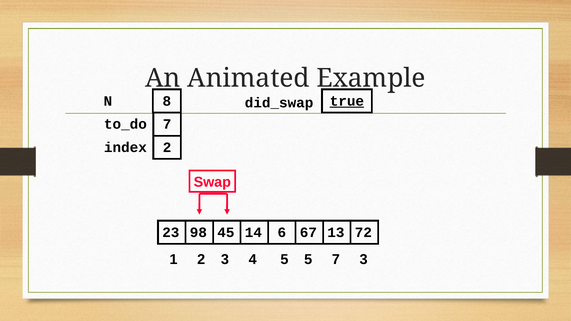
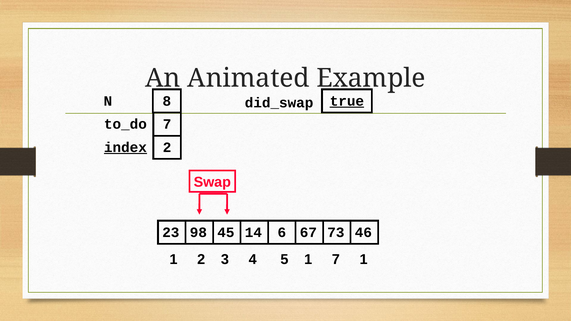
index underline: none -> present (125, 148)
13: 13 -> 73 (336, 232)
72: 72 -> 46 (363, 232)
5 5: 5 -> 1 (308, 260)
7 3: 3 -> 1 (364, 260)
